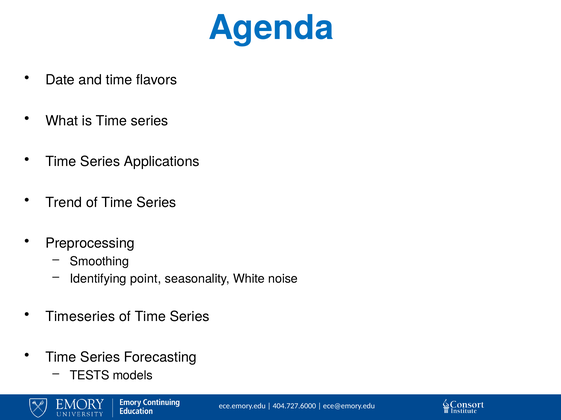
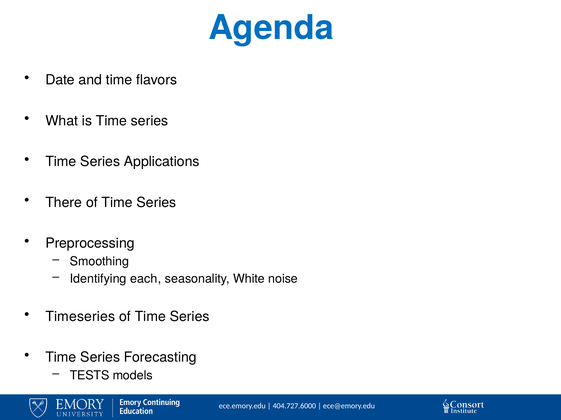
Trend: Trend -> There (64, 203)
point: point -> each (146, 279)
